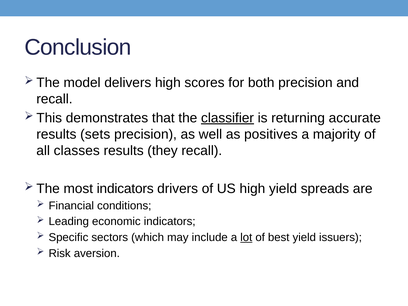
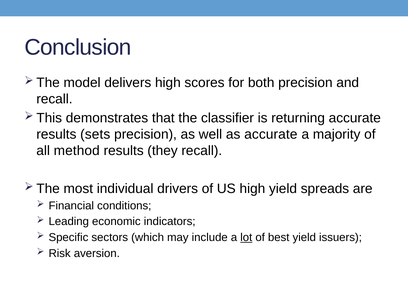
classifier underline: present -> none (228, 118)
as positives: positives -> accurate (271, 134)
classes: classes -> method (77, 151)
most indicators: indicators -> individual (125, 189)
